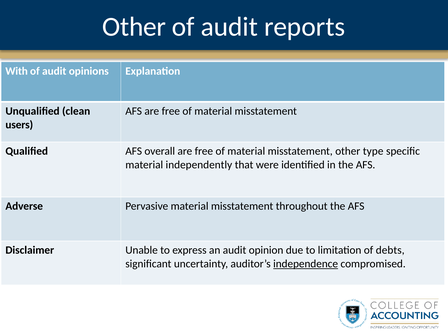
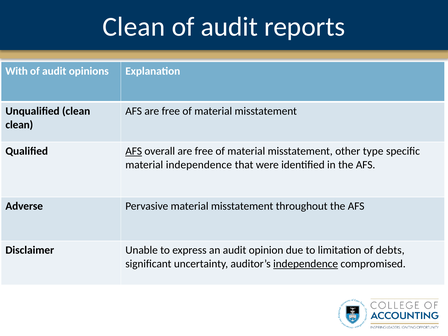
Other: Other -> Clean (134, 27)
users: users -> clean (19, 125)
AFS underline: none -> present (134, 151)
material independently: independently -> independence (199, 165)
